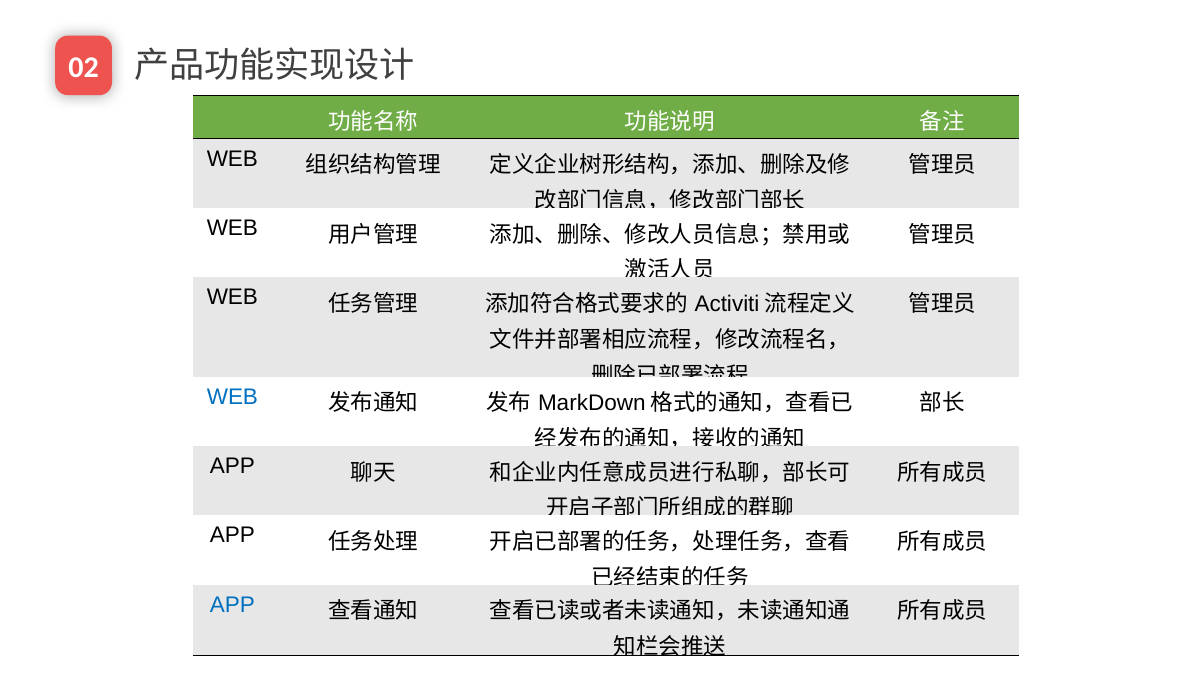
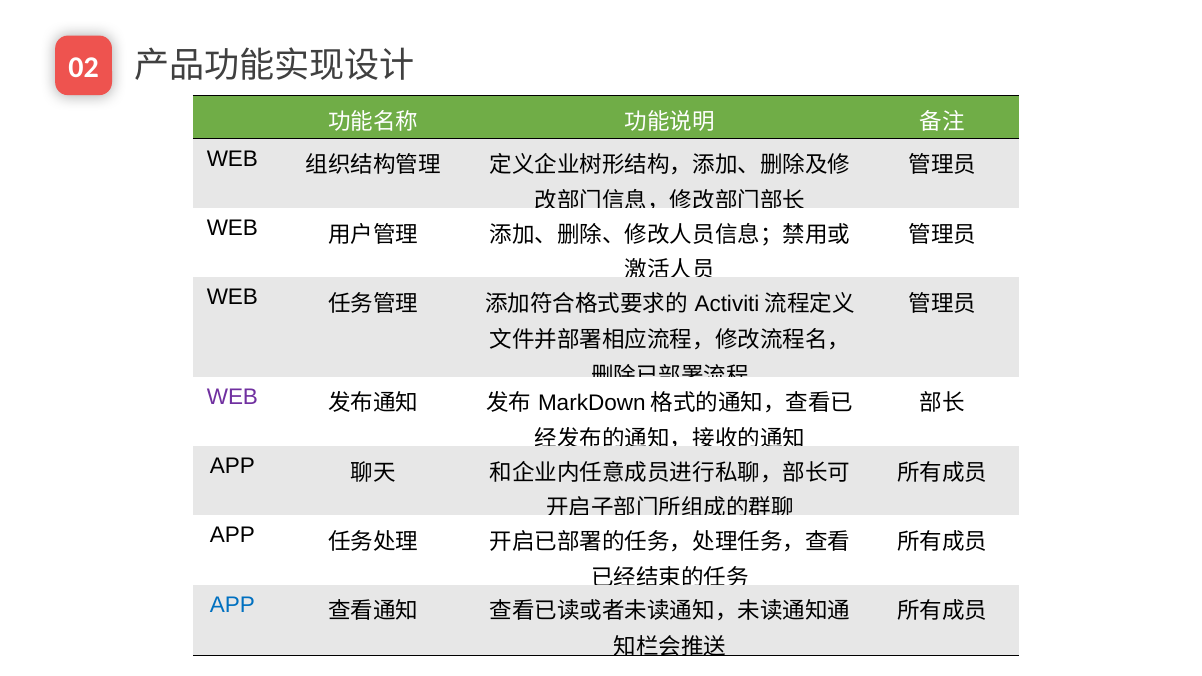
WEB colour: blue -> purple (232, 397)
